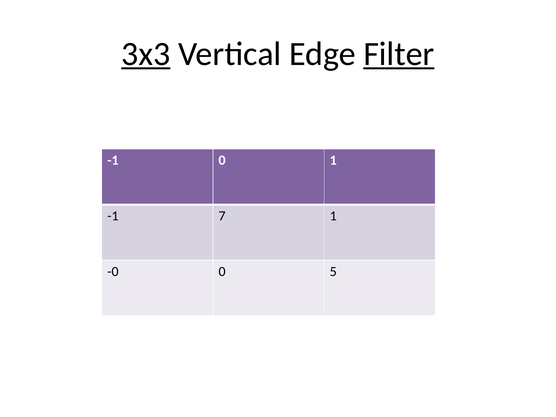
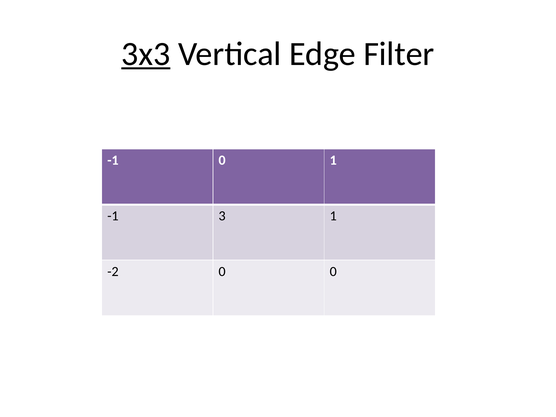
Filter underline: present -> none (399, 54)
7: 7 -> 3 (222, 216)
-0: -0 -> -2 (113, 272)
0 5: 5 -> 0 (333, 272)
